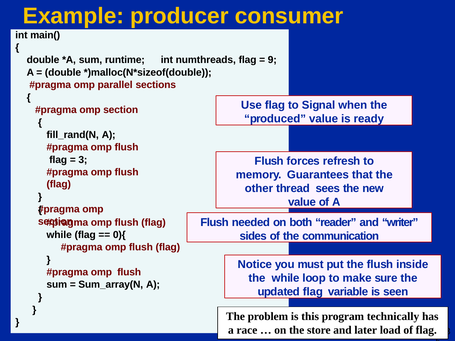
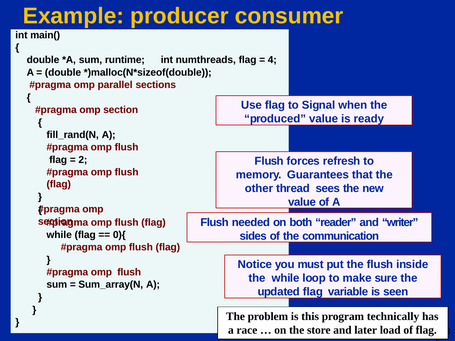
9: 9 -> 4 (272, 60)
3: 3 -> 2 (83, 160)
